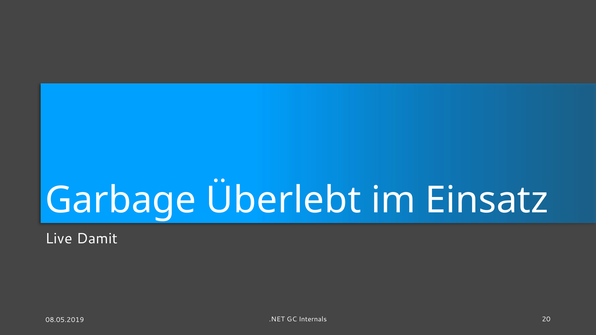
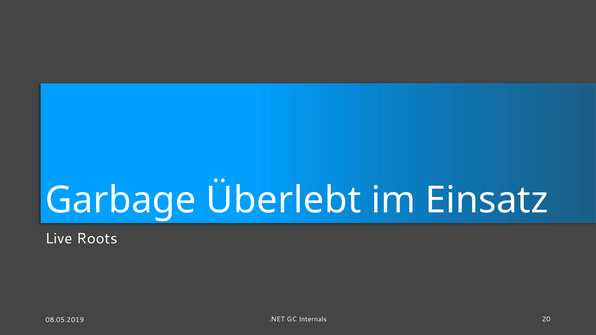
Damit: Damit -> Roots (97, 239)
